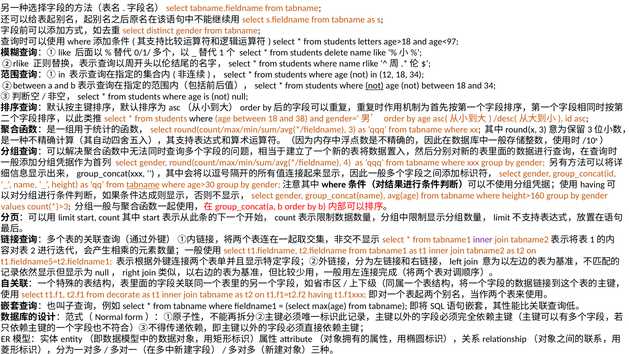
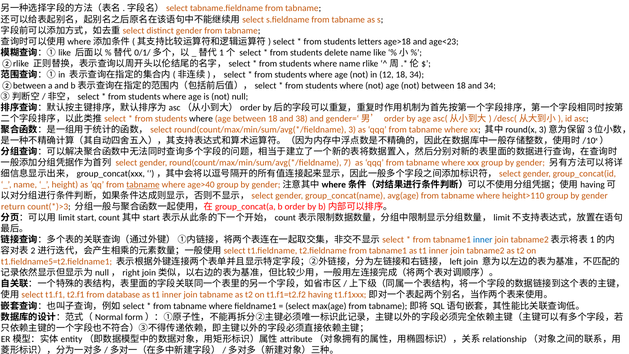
age<97: age<97 -> age<23 (444, 41)
not underline: present -> none (374, 86)
4: 4 -> 7 (347, 163)
age>30: age>30 -> age>40 (201, 185)
height>160: height>160 -> height>110 (523, 196)
values: values -> return (13, 207)
inner colour: purple -> blue (483, 240)
decorate: decorate -> database (123, 295)
